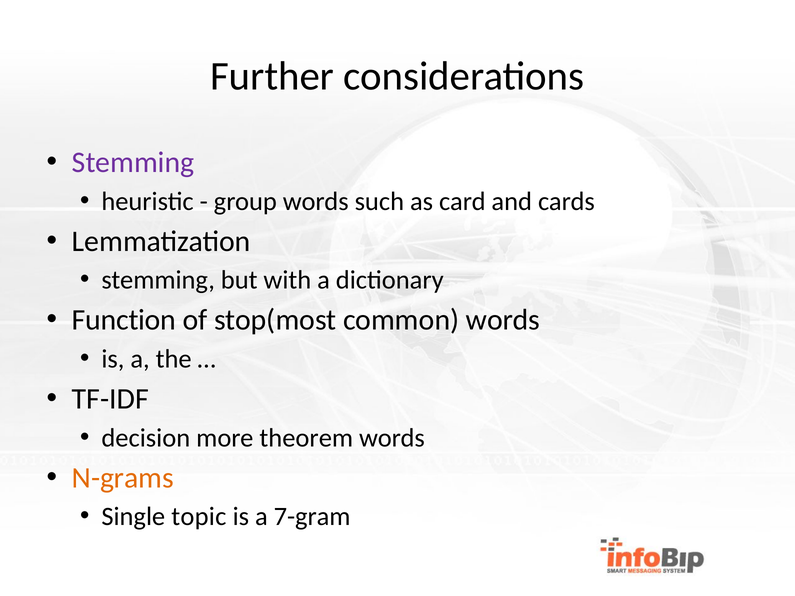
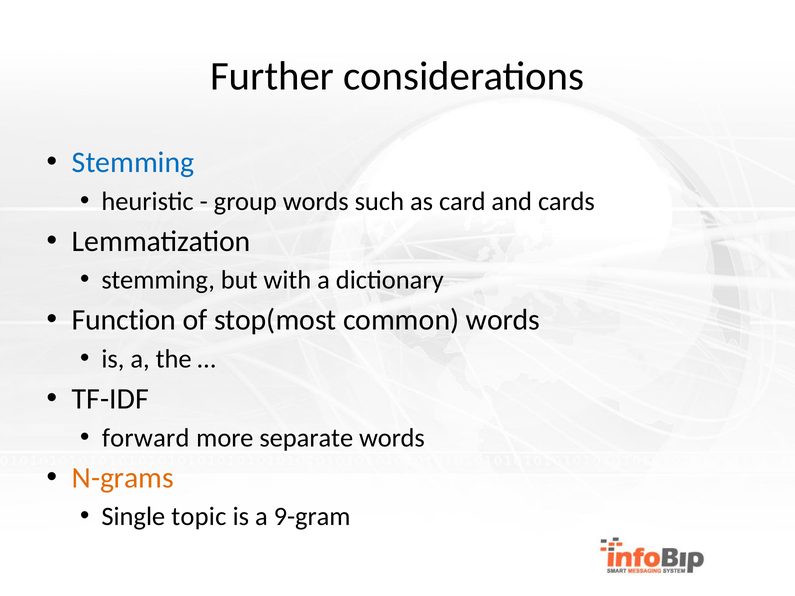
Stemming colour: purple -> blue (133, 162)
decision: decision -> forward (146, 438)
theorem: theorem -> separate (306, 438)
7-gram: 7-gram -> 9-gram (312, 517)
